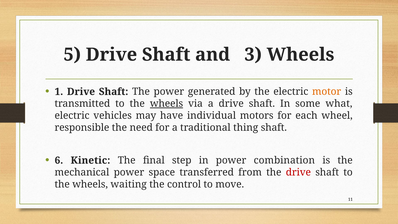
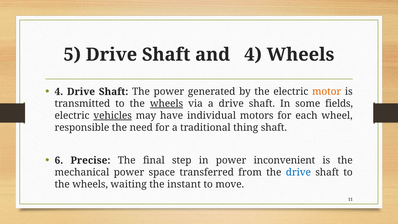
and 3: 3 -> 4 (253, 55)
1: 1 -> 4 (59, 92)
what: what -> fields (339, 104)
vehicles underline: none -> present (113, 116)
Kinetic: Kinetic -> Precise (90, 160)
combination: combination -> inconvenient (284, 160)
drive colour: red -> blue (298, 172)
control: control -> instant (184, 184)
